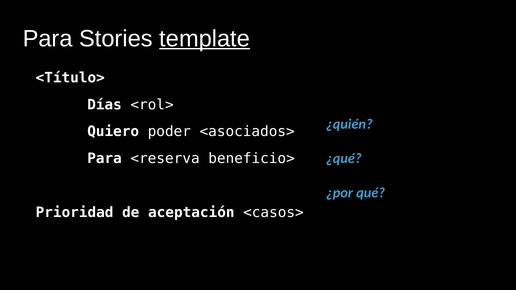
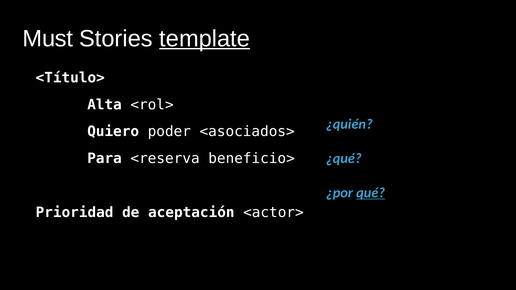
Para: Para -> Must (48, 39)
Días: Días -> Alta (105, 105)
qué underline: none -> present (371, 193)
<casos>: <casos> -> <actor> (273, 213)
